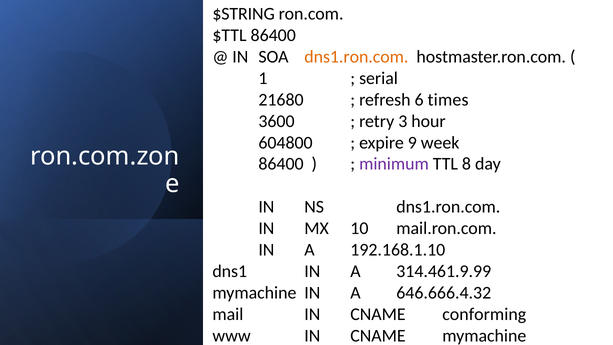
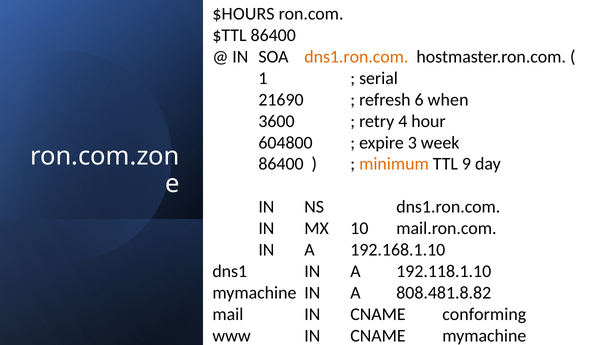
$STRING: $STRING -> $HOURS (243, 14)
21680: 21680 -> 21690 (281, 100)
times: times -> when (448, 100)
3: 3 -> 4 (403, 121)
9: 9 -> 3 (412, 143)
minimum colour: purple -> orange (394, 164)
8: 8 -> 9 (467, 164)
314.461.9.99: 314.461.9.99 -> 192.118.1.10 (444, 271)
646.666.4.32: 646.666.4.32 -> 808.481.8.82 (444, 293)
